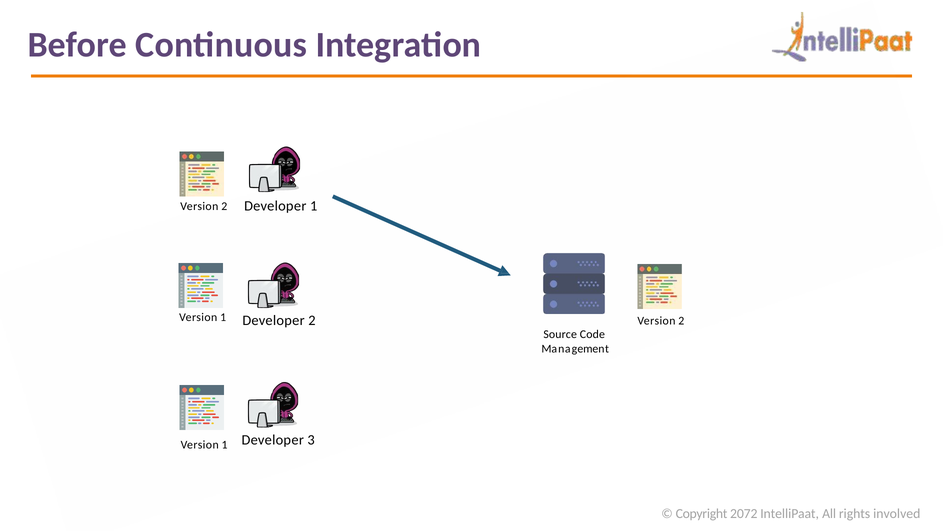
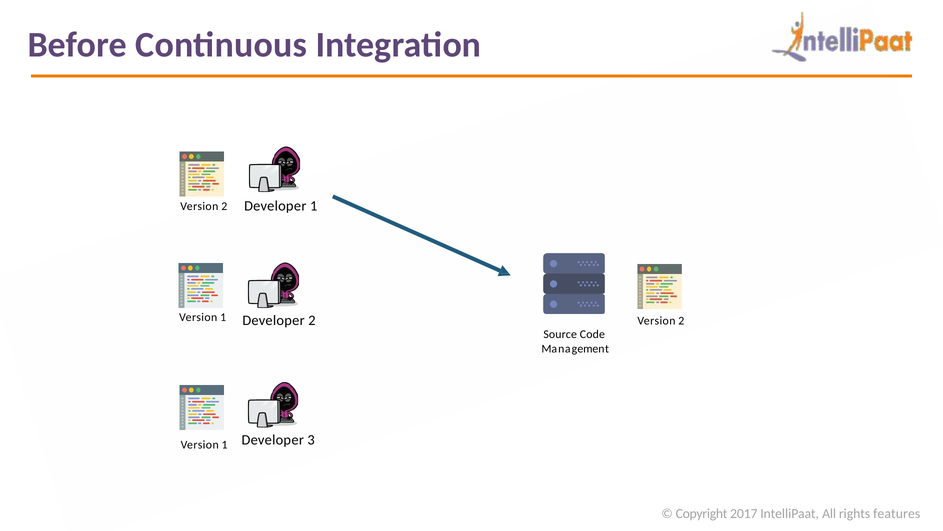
2072: 2072 -> 2017 (744, 513)
involved: involved -> features (897, 513)
